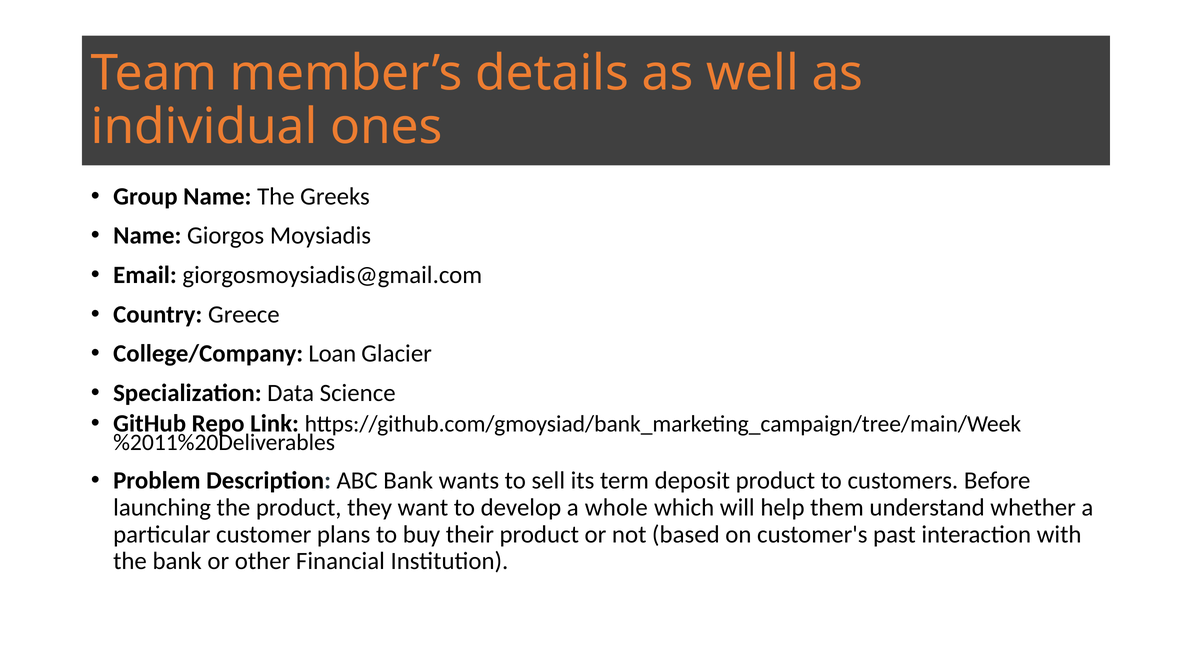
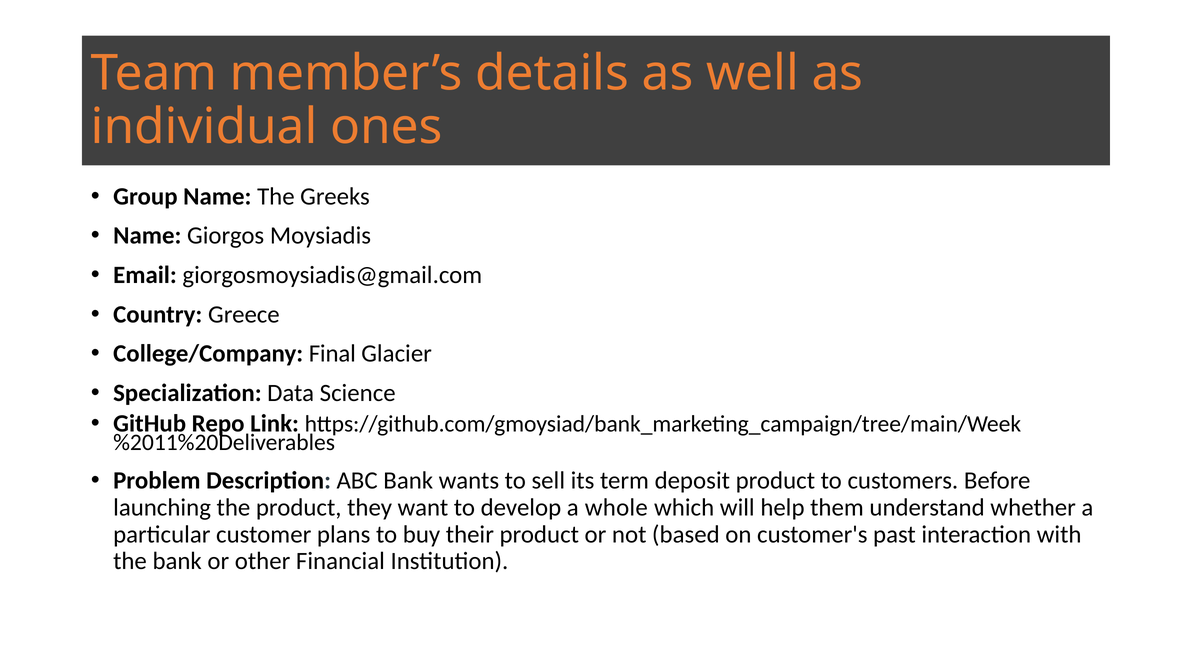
Loan: Loan -> Final (332, 353)
